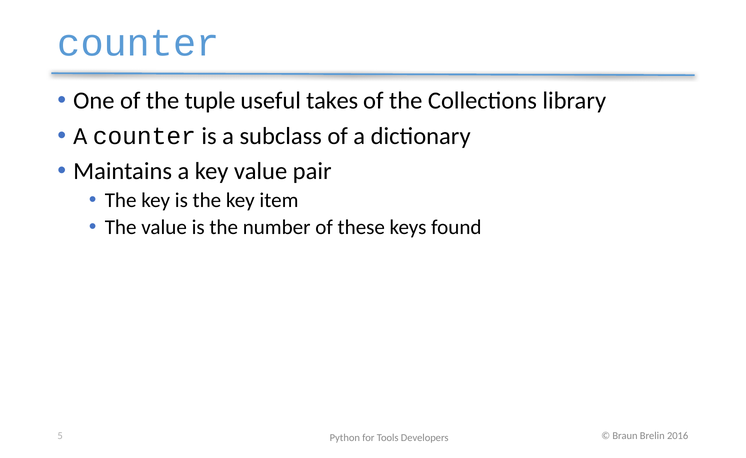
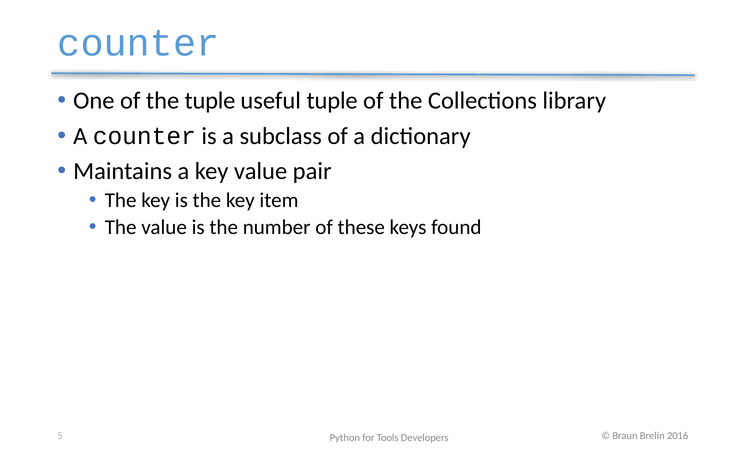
useful takes: takes -> tuple (332, 101)
